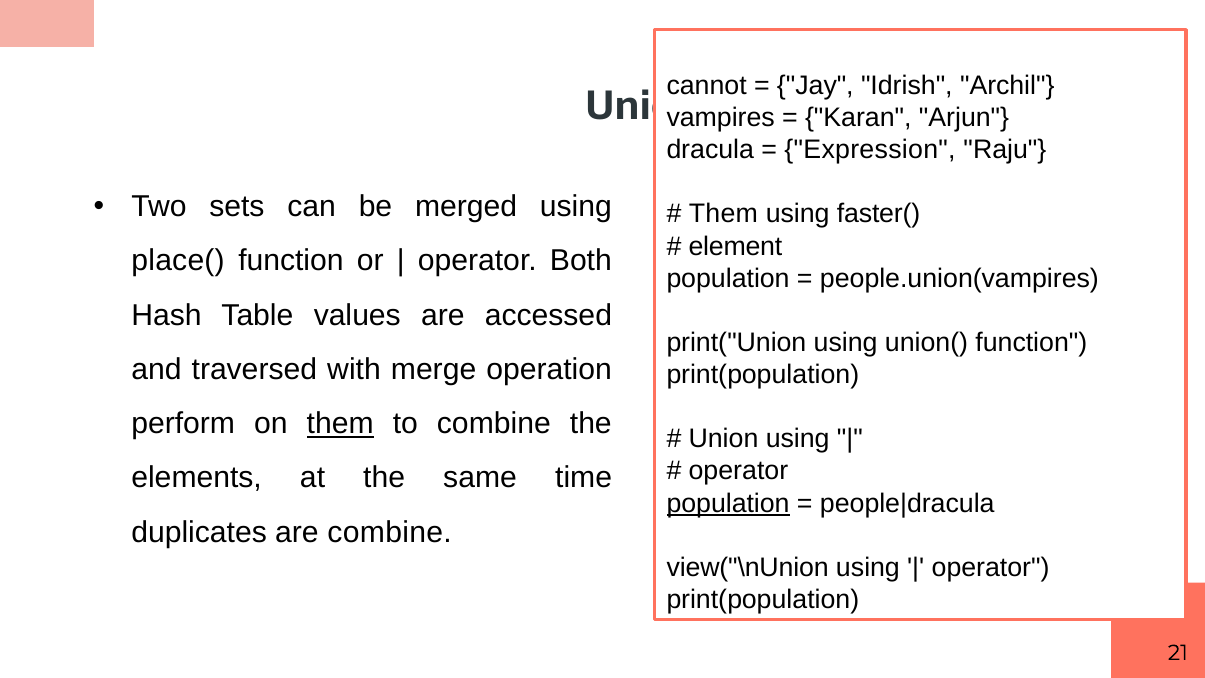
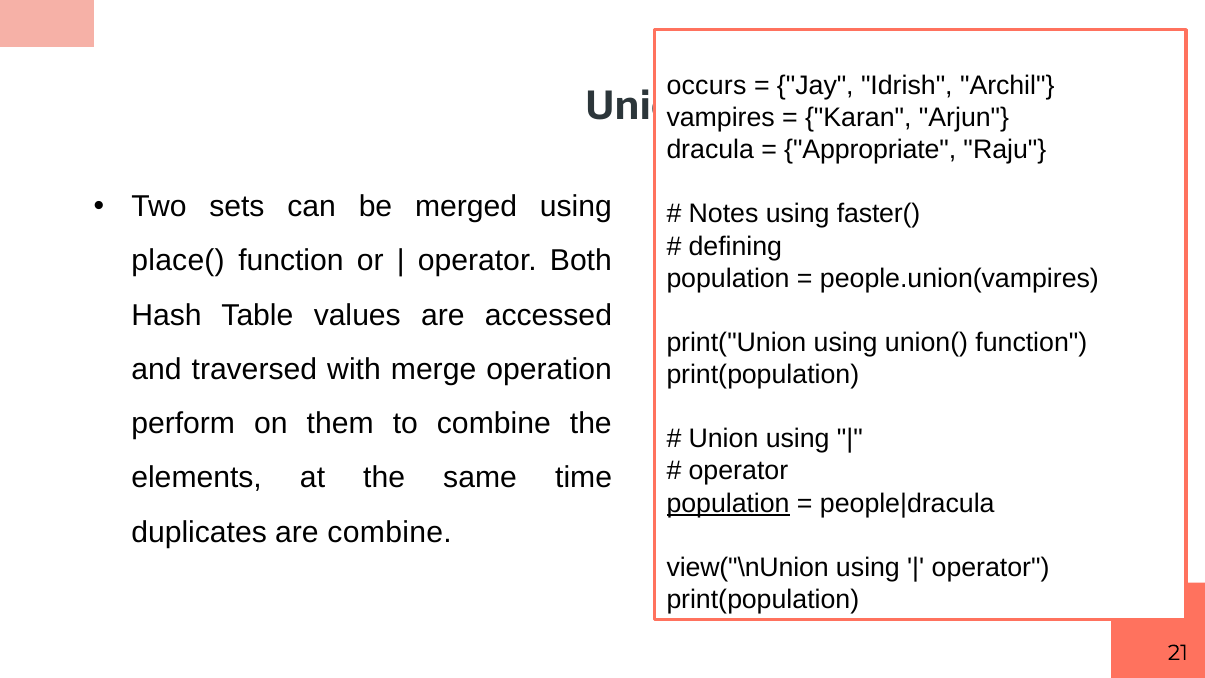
cannot: cannot -> occurs (706, 86)
Expression: Expression -> Appropriate (870, 150)
Them: Them -> Notes (724, 214)
element: element -> defining (735, 246)
them underline: present -> none (340, 424)
